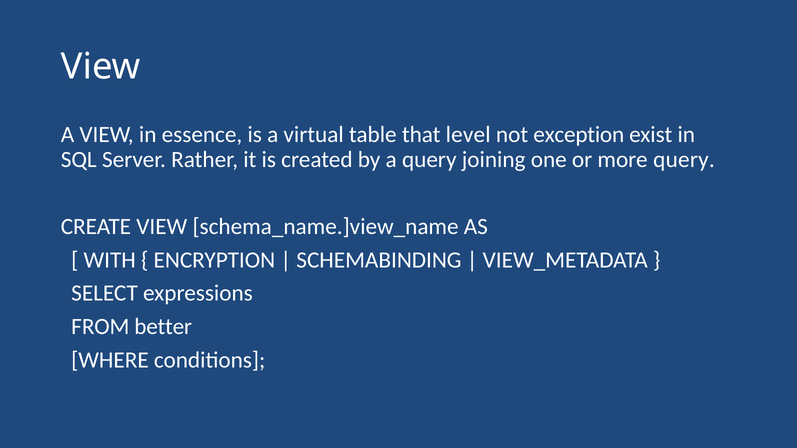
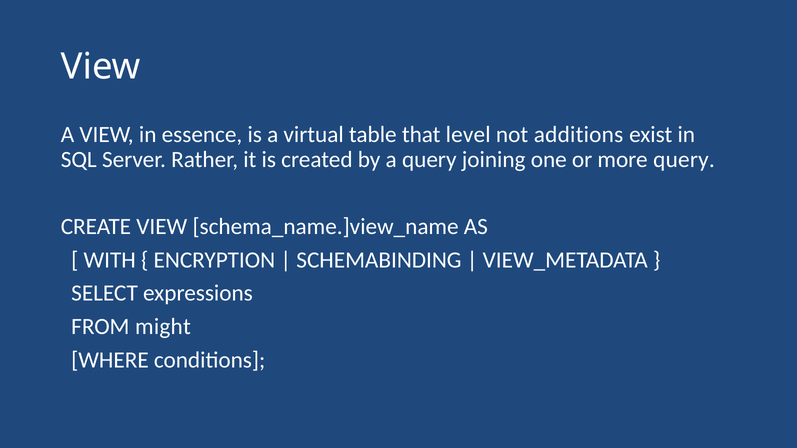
exception: exception -> additions (579, 135)
better: better -> might (163, 327)
